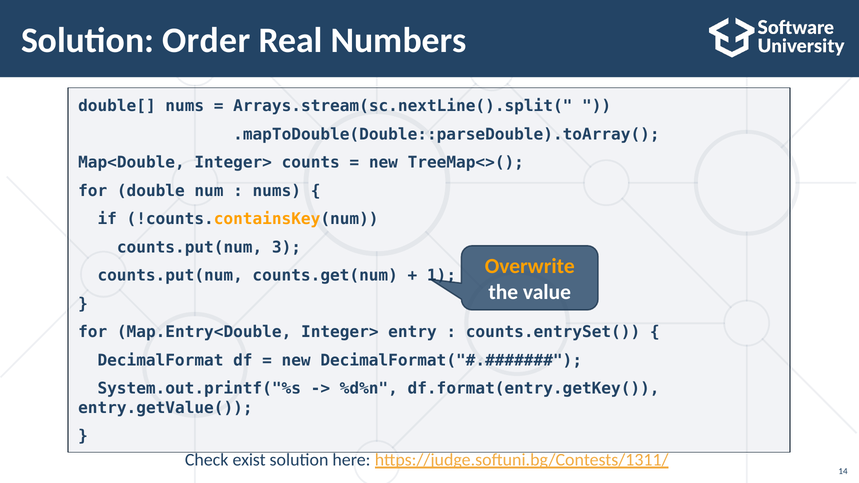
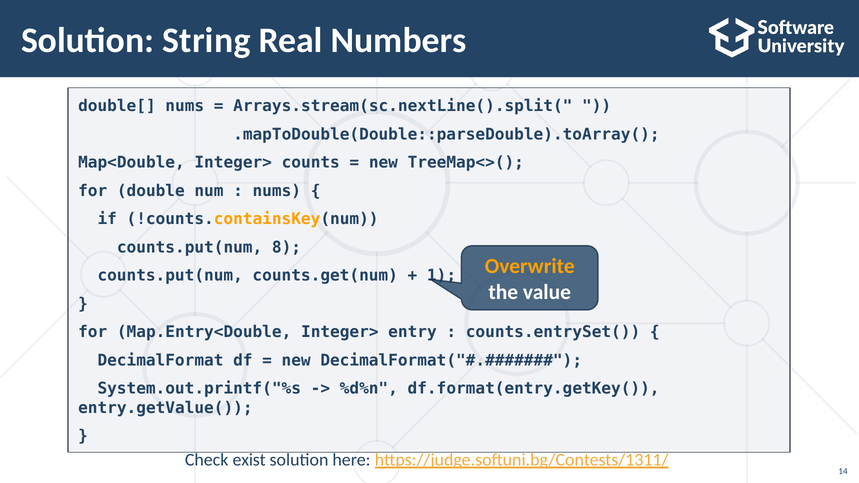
Order: Order -> String (206, 41)
3: 3 -> 8 (286, 247)
